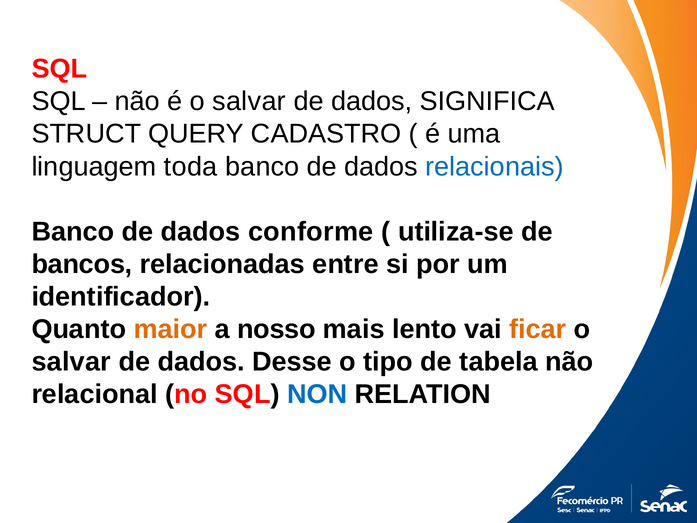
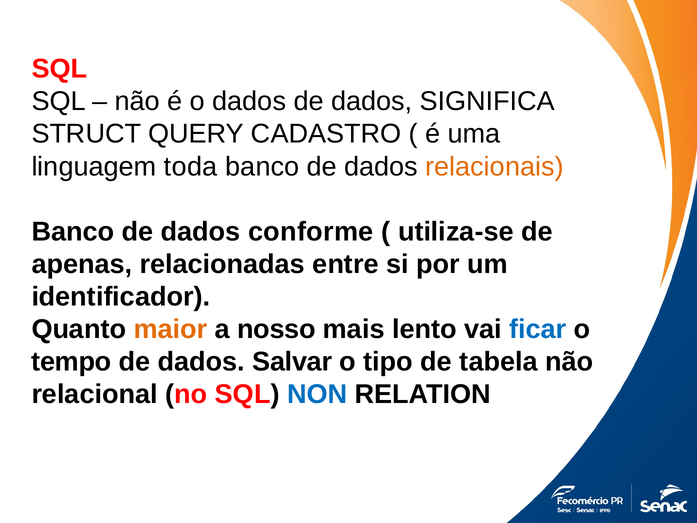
é o salvar: salvar -> dados (249, 101)
relacionais colour: blue -> orange (495, 167)
bancos: bancos -> apenas (82, 264)
ficar colour: orange -> blue (538, 329)
salvar: salvar -> tempo (71, 362)
Desse: Desse -> Salvar (292, 362)
